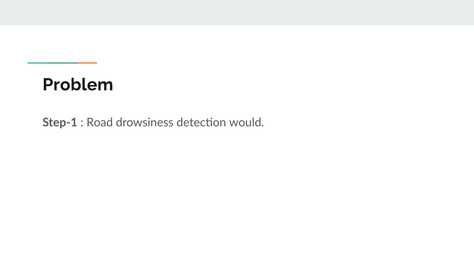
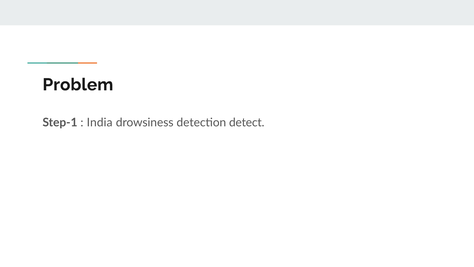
Road: Road -> India (100, 123)
would: would -> detect (247, 123)
